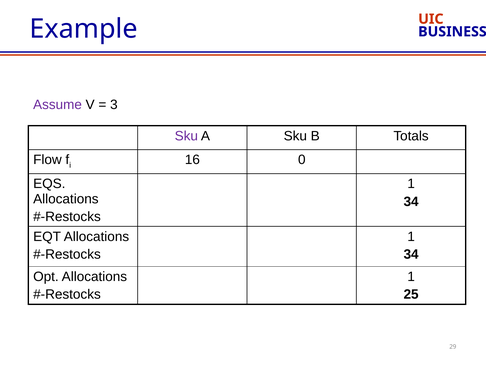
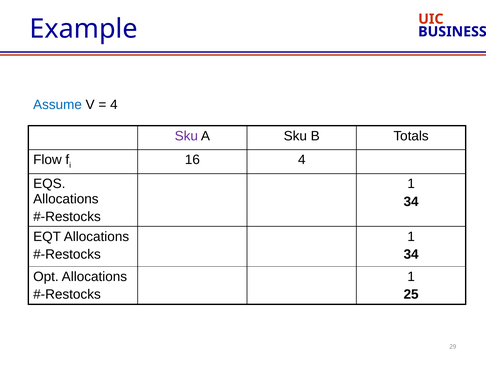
Assume colour: purple -> blue (58, 105)
3: 3 -> 4 (114, 105)
16 0: 0 -> 4 (302, 160)
